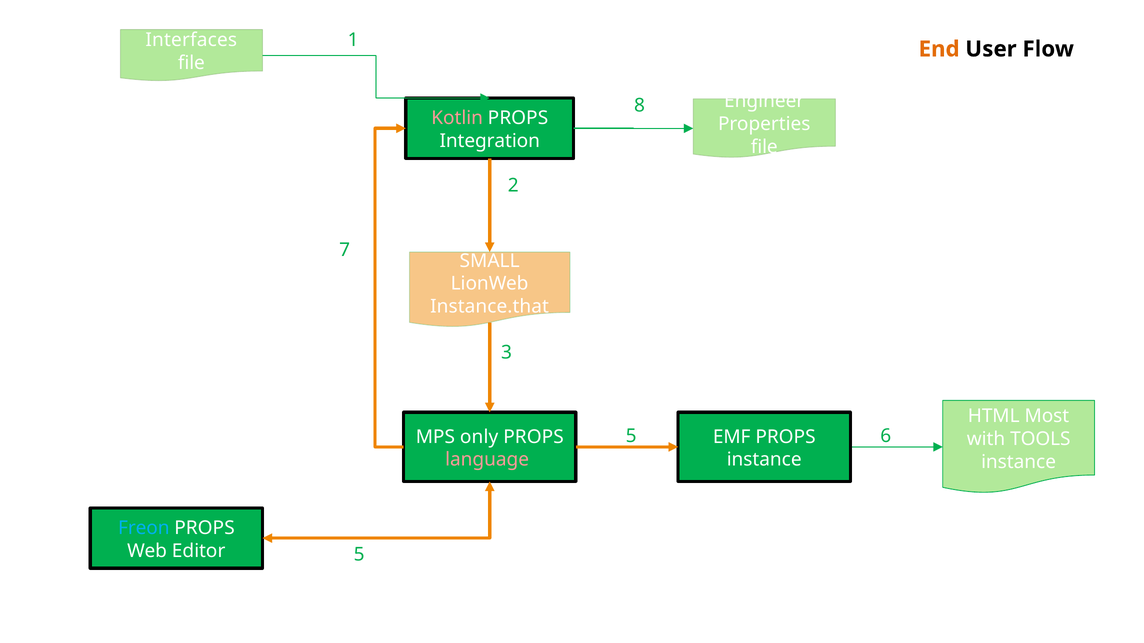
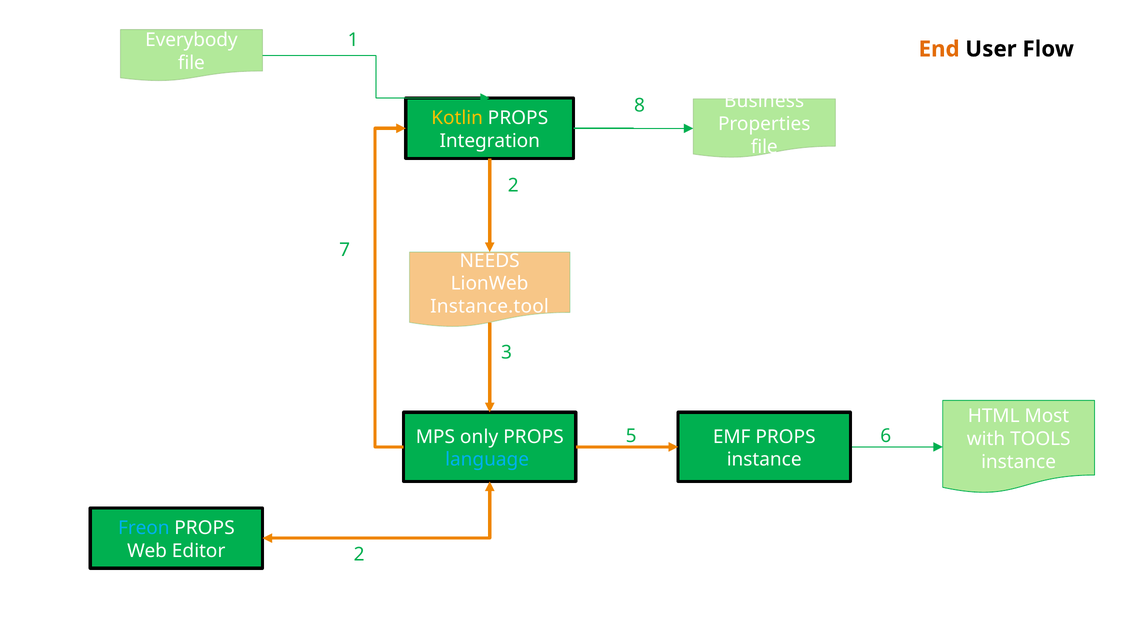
Interfaces: Interfaces -> Everybody (191, 40)
Engineer: Engineer -> Business (764, 101)
Kotlin colour: pink -> yellow (457, 118)
SMALL: SMALL -> NEEDS (490, 261)
Instance.that: Instance.that -> Instance.tool (490, 307)
language colour: pink -> light blue (487, 460)
Editor 5: 5 -> 2 (359, 555)
